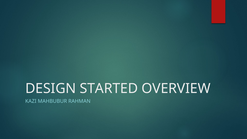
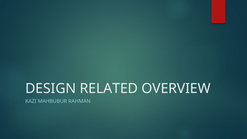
STARTED: STARTED -> RELATED (109, 88)
